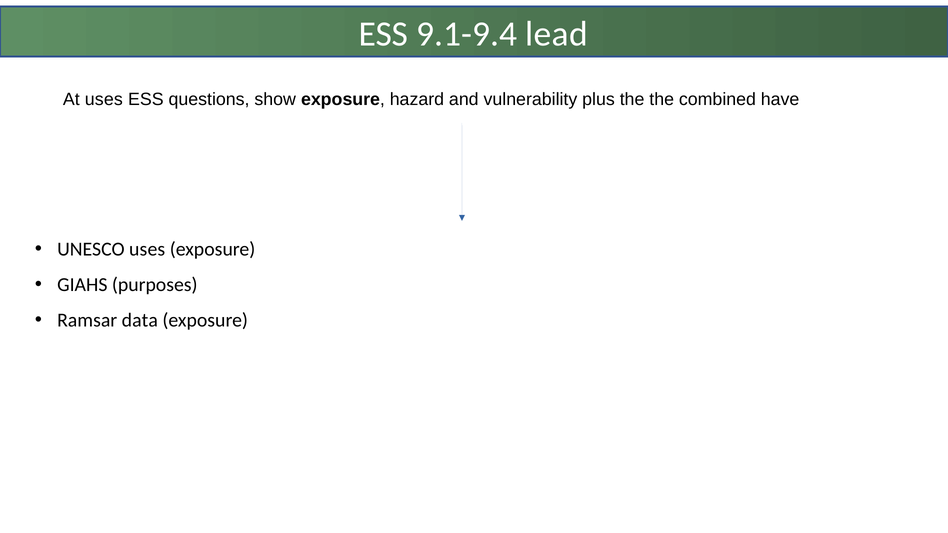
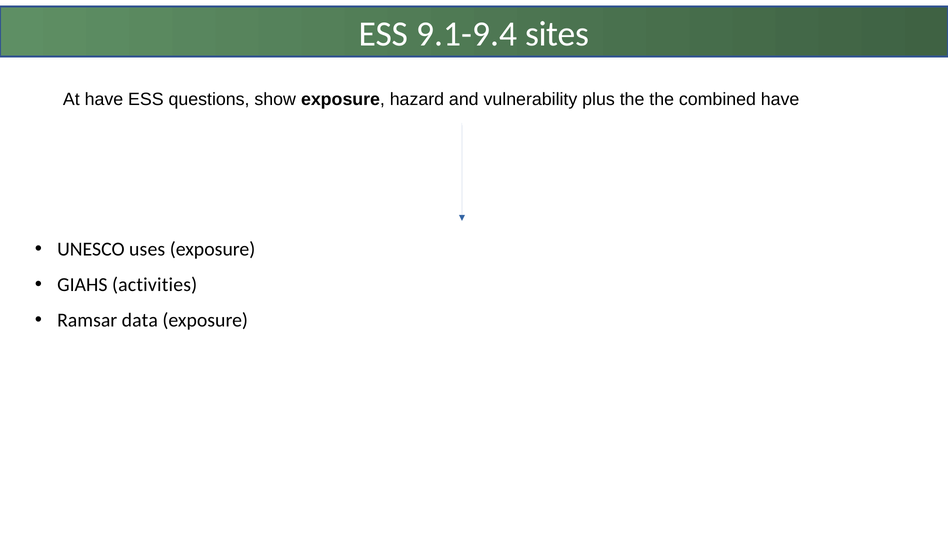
lead: lead -> sites (557, 34)
At uses: uses -> have (104, 99)
purposes: purposes -> activities (155, 285)
